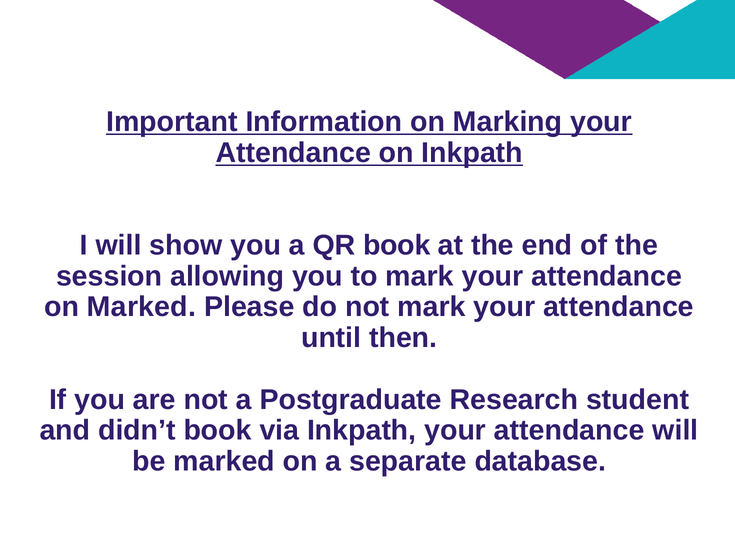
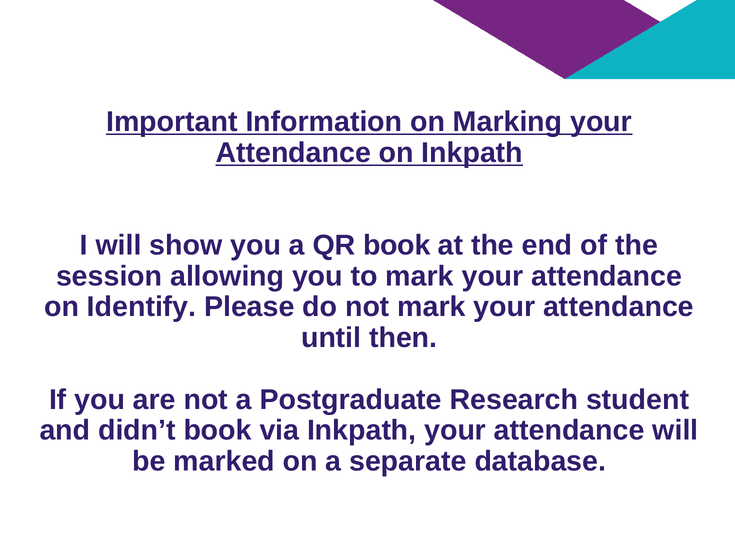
on Marked: Marked -> Identify (142, 307)
